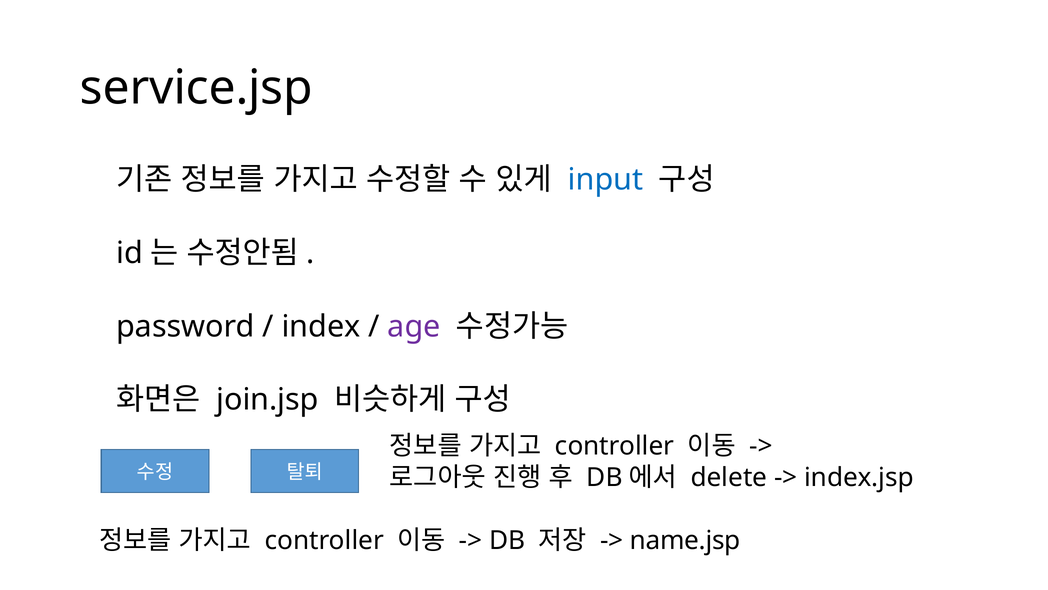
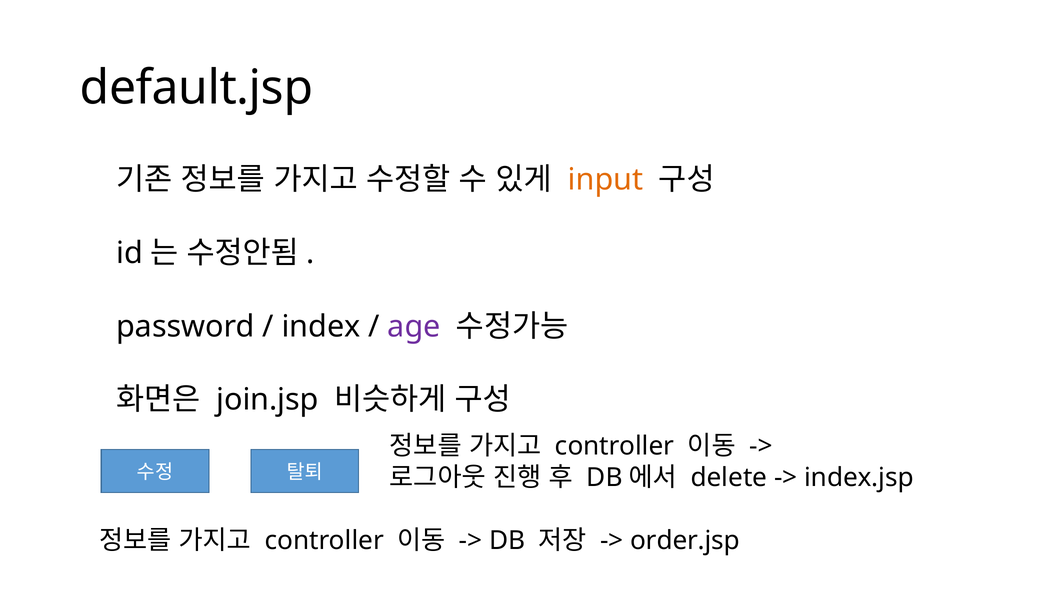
service.jsp: service.jsp -> default.jsp (196, 88)
input colour: blue -> orange (606, 179)
name.jsp: name.jsp -> order.jsp (685, 540)
